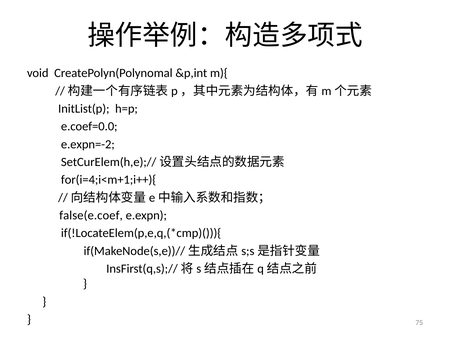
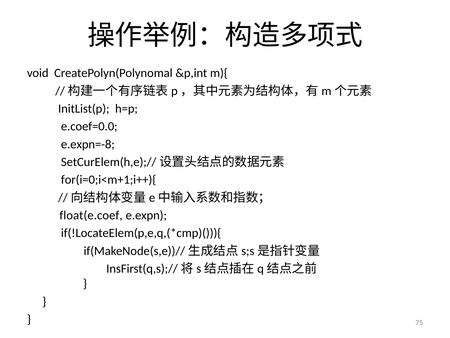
e.expn=-2: e.expn=-2 -> e.expn=-8 (88, 144)
for(i=4;i<m+1;i++){: for(i=4;i<m+1;i++){ -> for(i=0;i<m+1;i++){ (109, 180)
false(e.coef: false(e.coef -> float(e.coef (91, 215)
